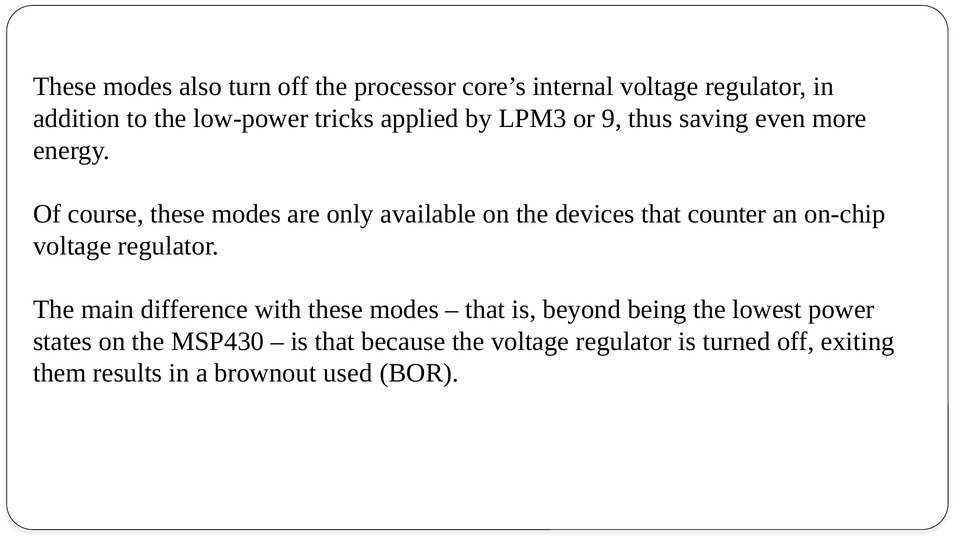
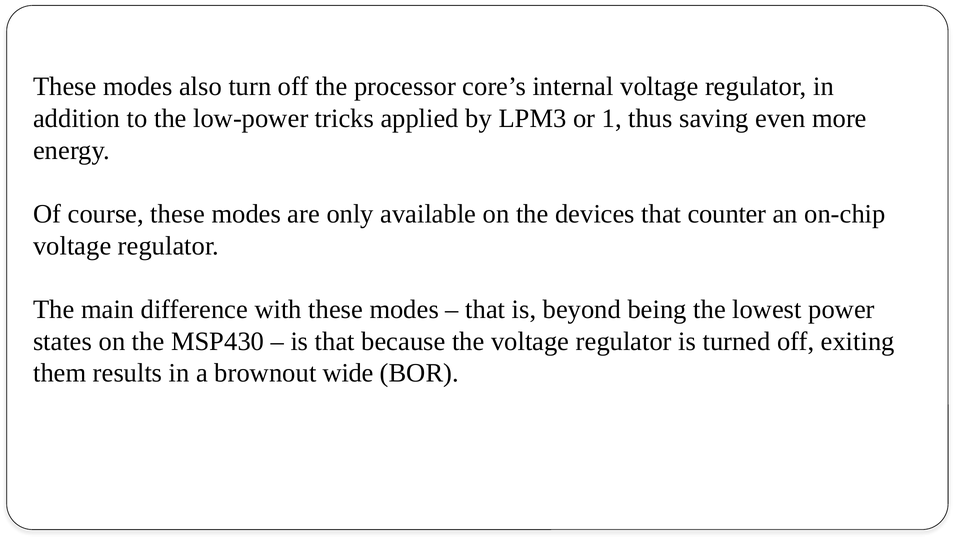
9: 9 -> 1 (612, 119)
used: used -> wide (348, 373)
